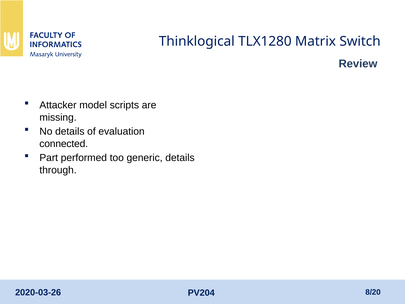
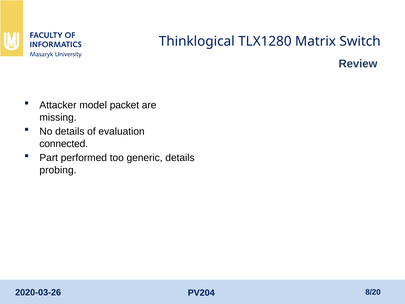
scripts: scripts -> packet (124, 105)
through: through -> probing (58, 170)
